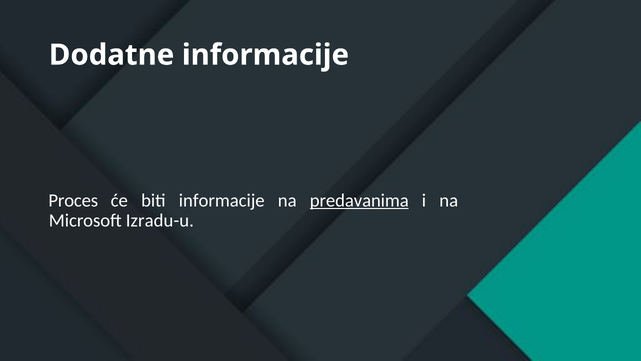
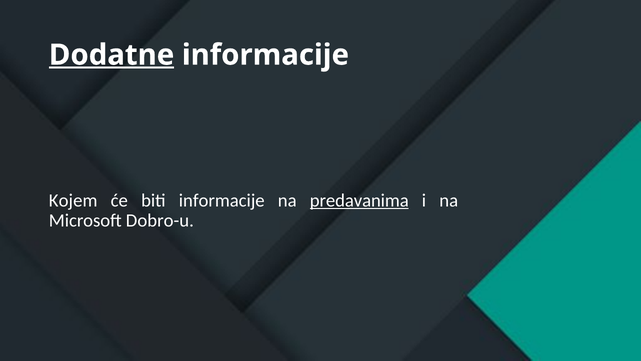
Dodatne underline: none -> present (112, 55)
Proces: Proces -> Kojem (73, 200)
Izradu-u: Izradu-u -> Dobro-u (160, 220)
